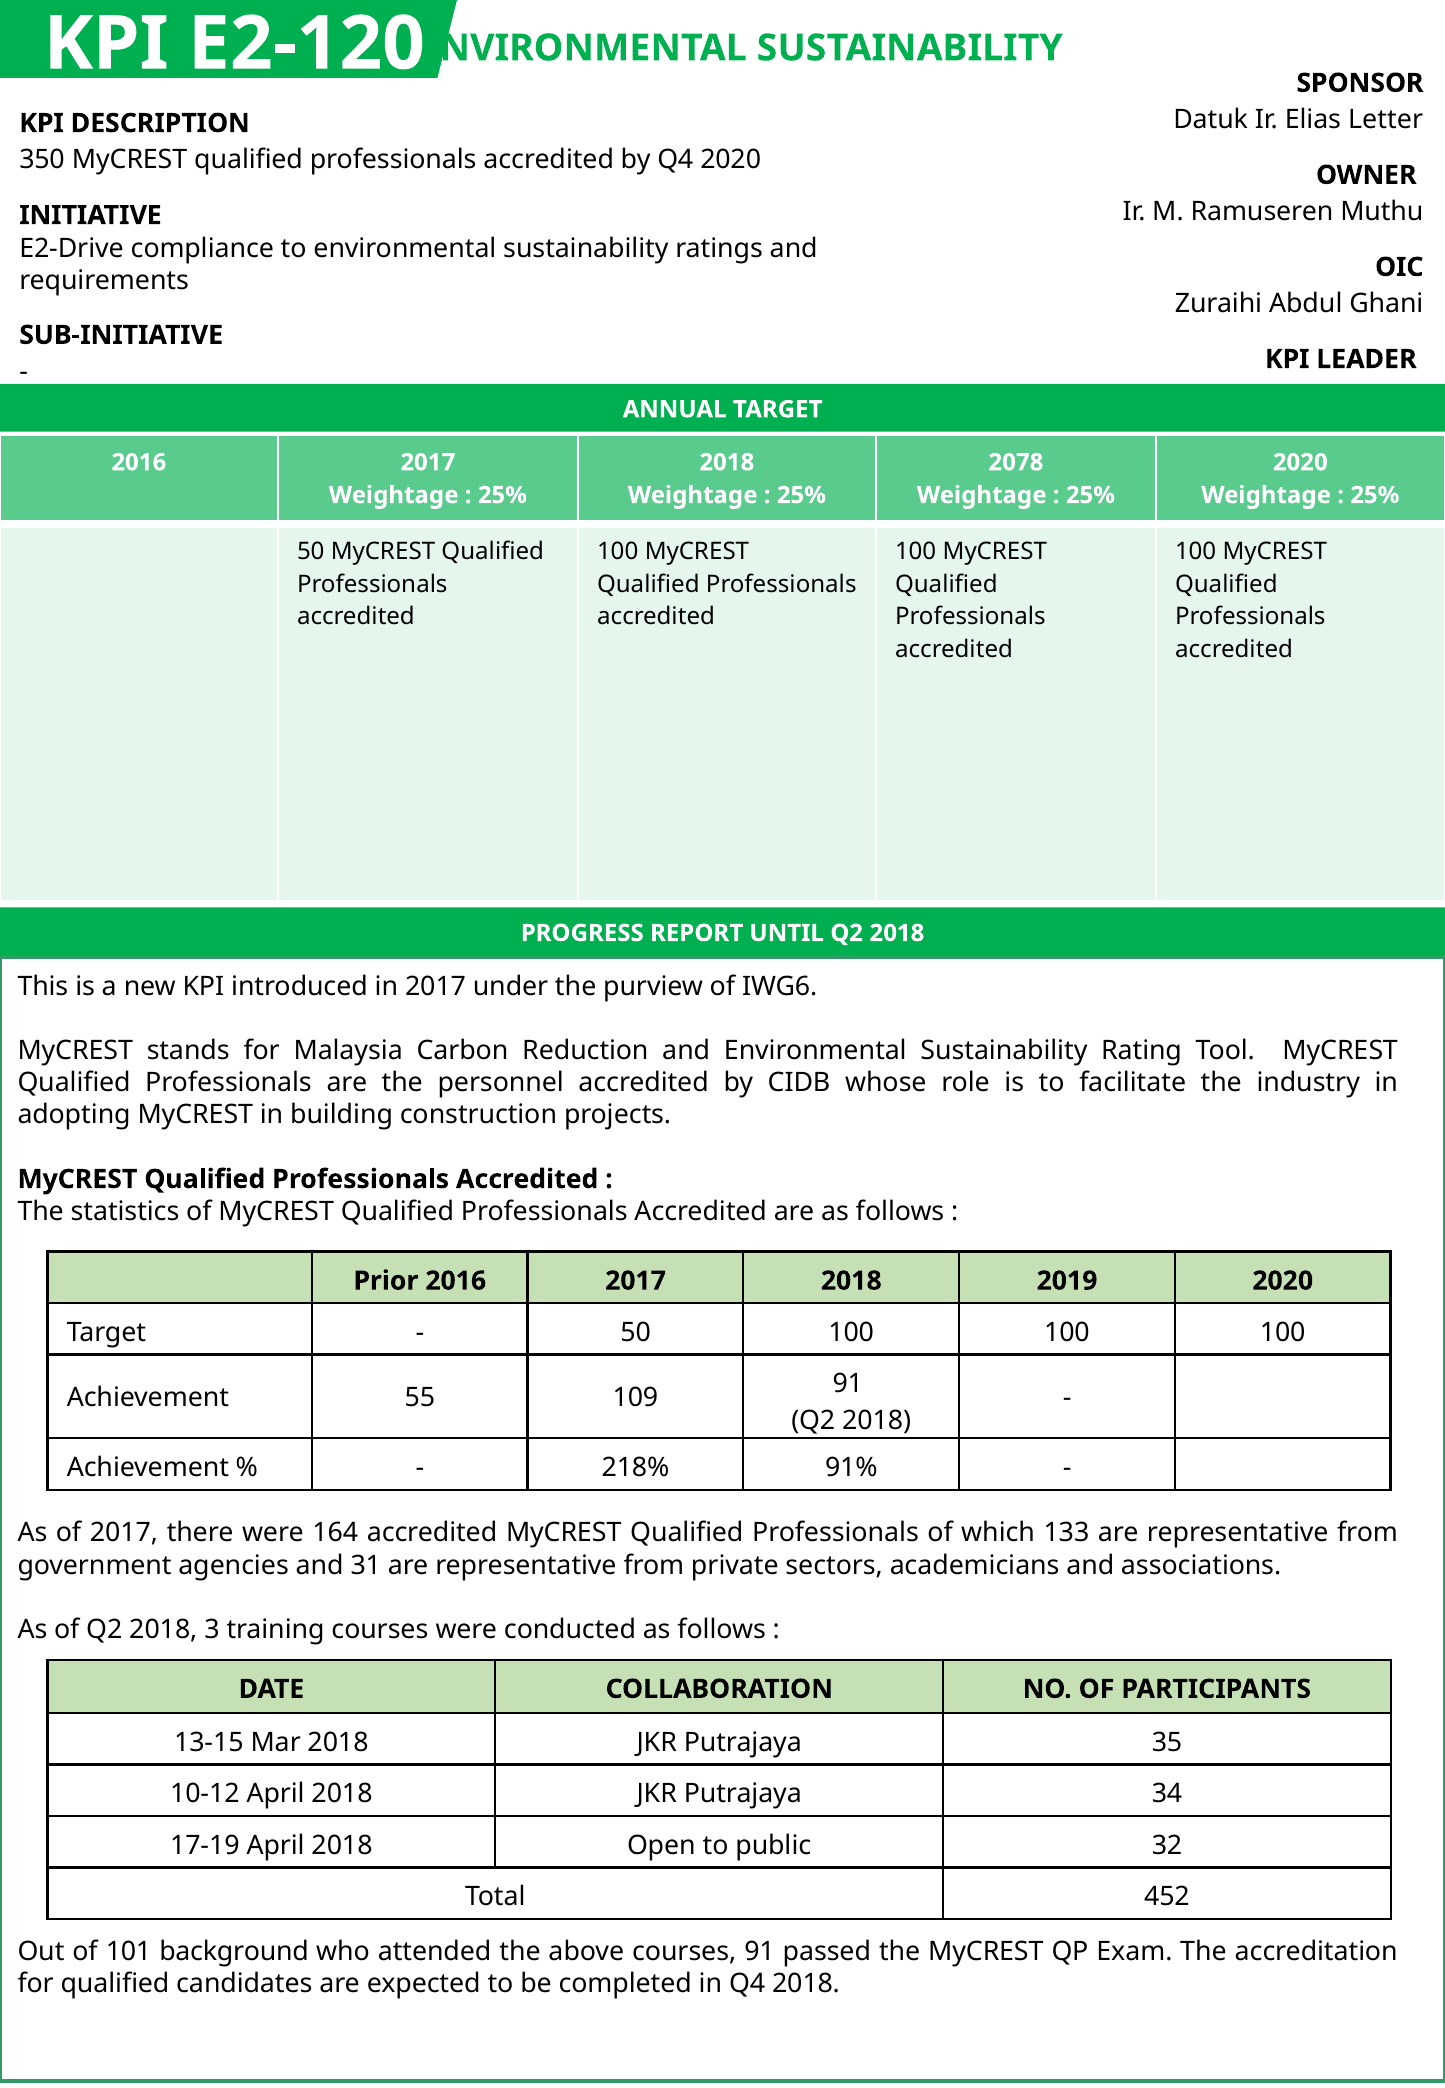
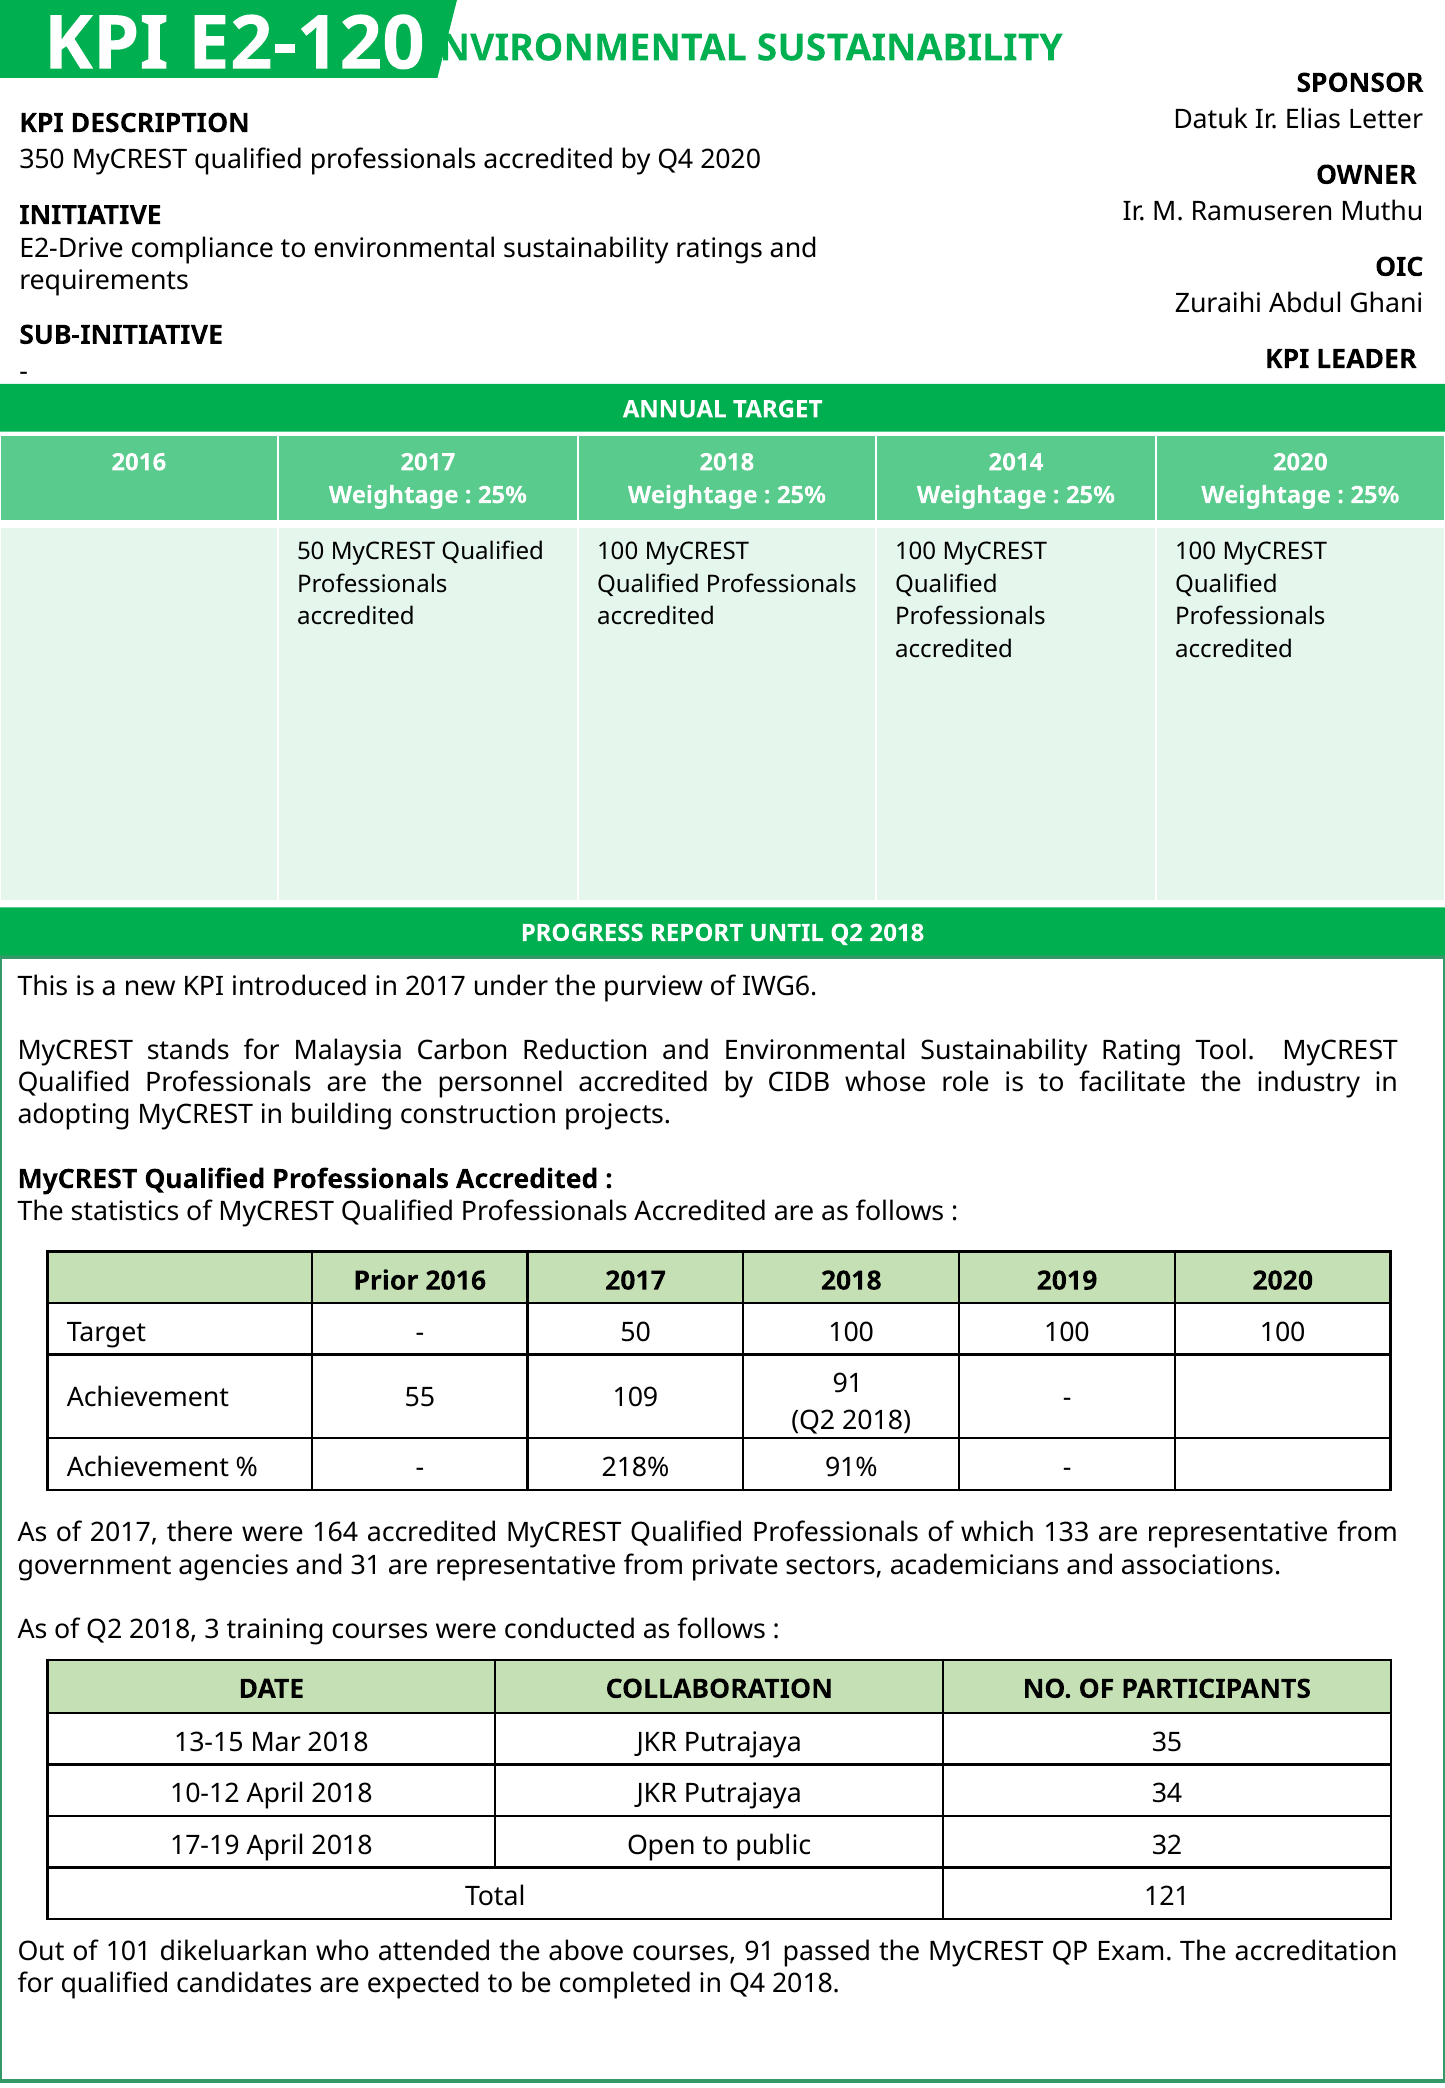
2078: 2078 -> 2014 (1016, 462)
452: 452 -> 121 (1167, 1896)
background: background -> dikeluarkan (234, 1951)
